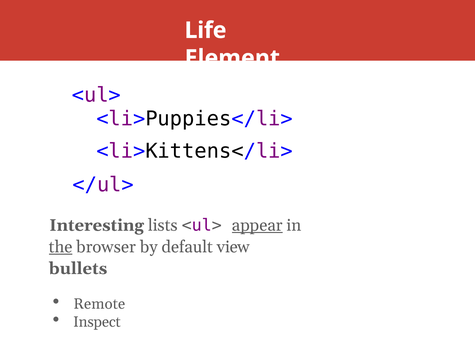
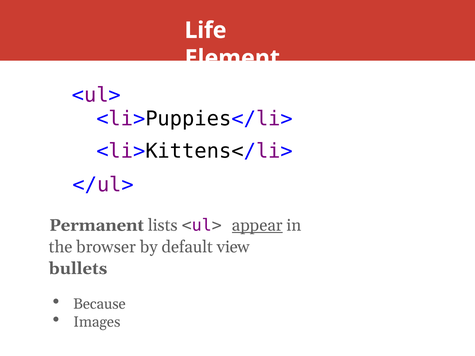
Interesting: Interesting -> Permanent (97, 225)
the underline: present -> none (61, 247)
Remote: Remote -> Because (99, 304)
Inspect: Inspect -> Images (97, 322)
